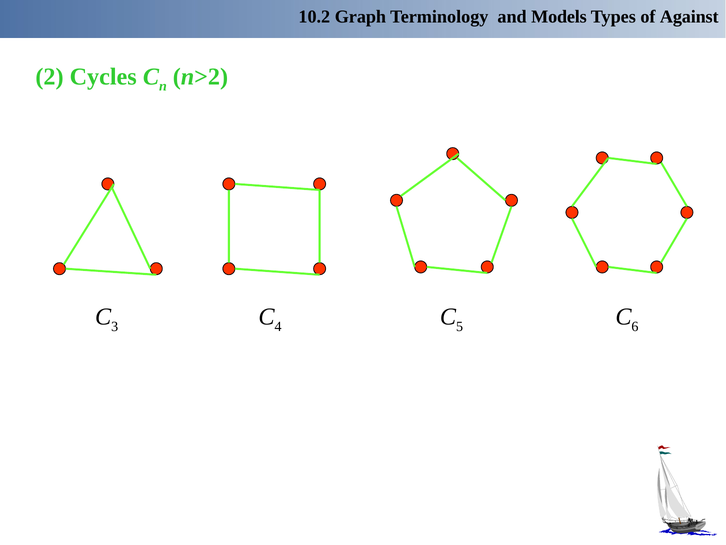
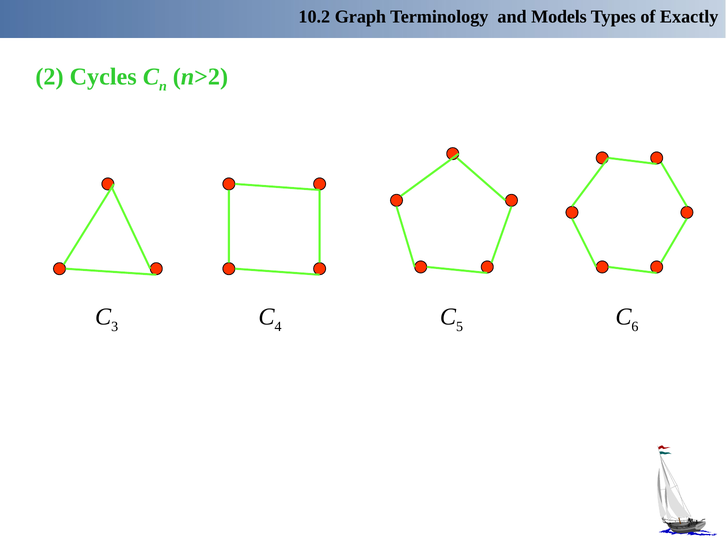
Against: Against -> Exactly (689, 17)
